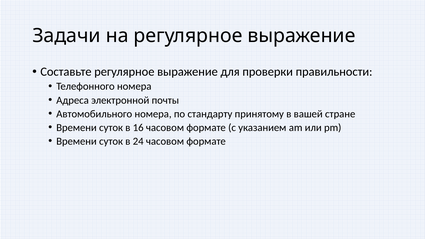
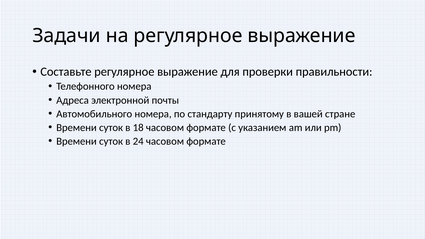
16: 16 -> 18 (138, 128)
